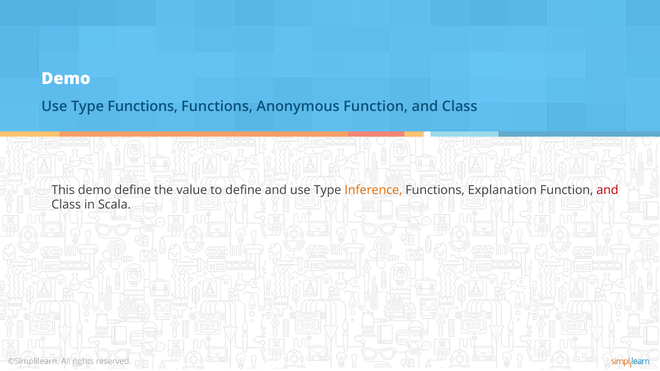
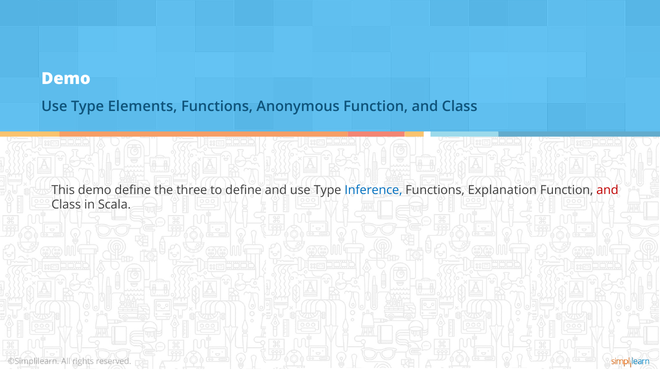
Type Functions: Functions -> Elements (142, 106)
value: value -> three (192, 190)
Inference colour: orange -> blue (373, 190)
